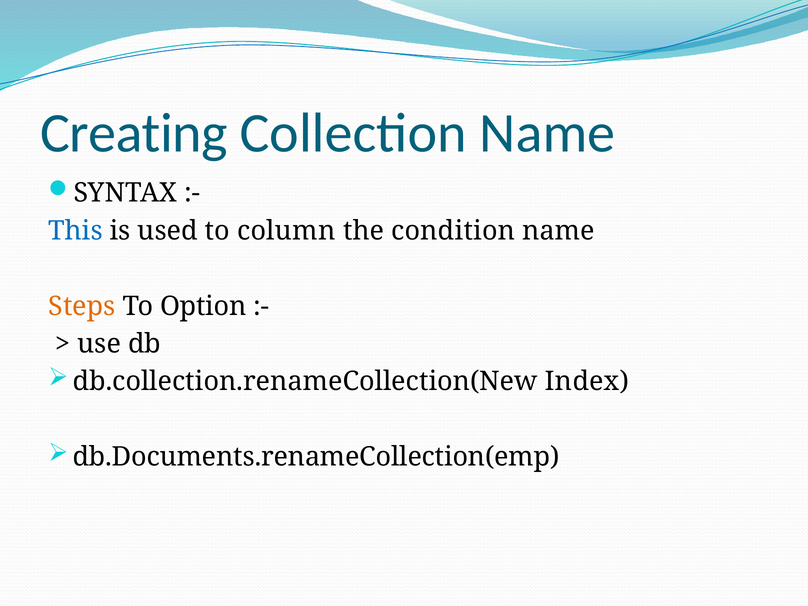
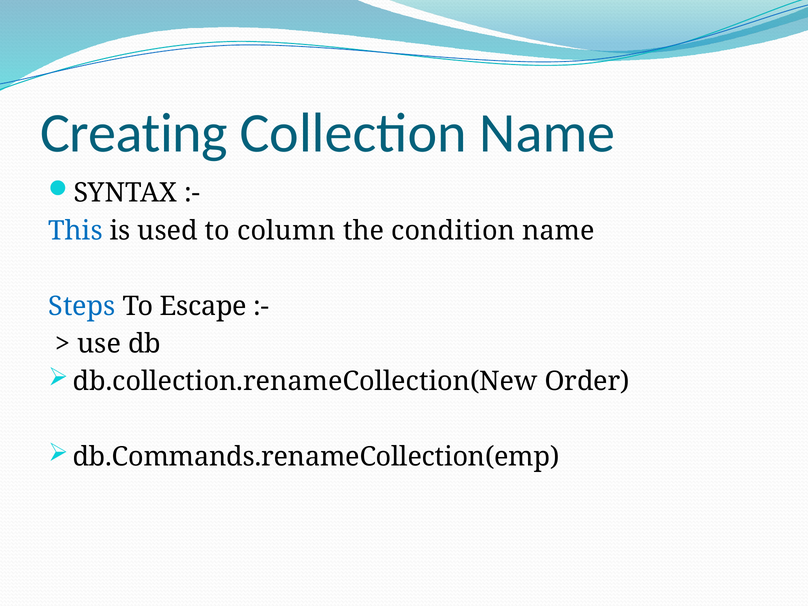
Steps colour: orange -> blue (82, 306)
Option: Option -> Escape (203, 306)
Index: Index -> Order (587, 382)
db.Documents.renameCollection(emp: db.Documents.renameCollection(emp -> db.Commands.renameCollection(emp (316, 457)
